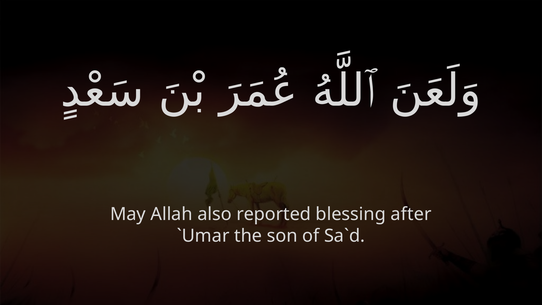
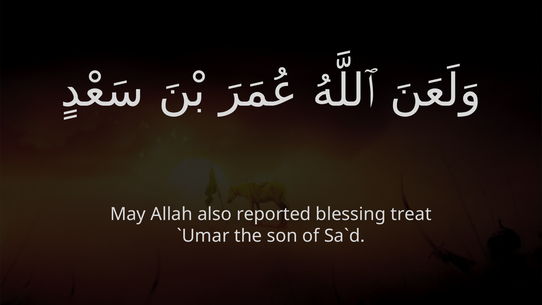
after: after -> treat (411, 214)
